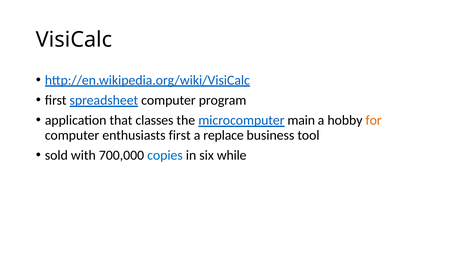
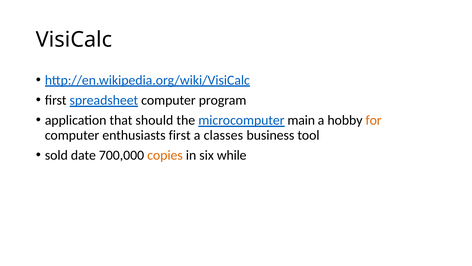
classes: classes -> should (154, 120)
replace: replace -> classes (223, 135)
with: with -> date (83, 155)
copies colour: blue -> orange (165, 155)
